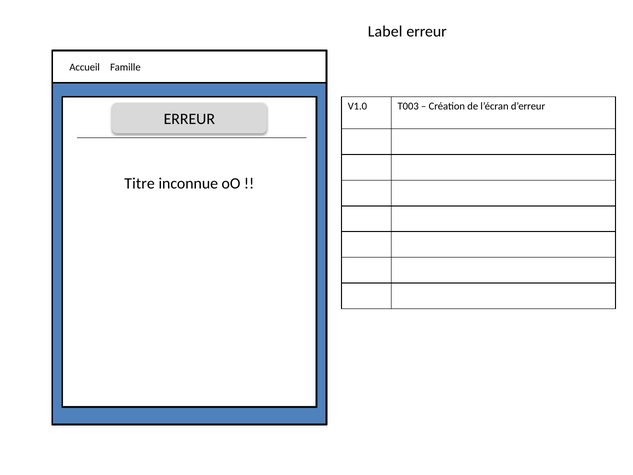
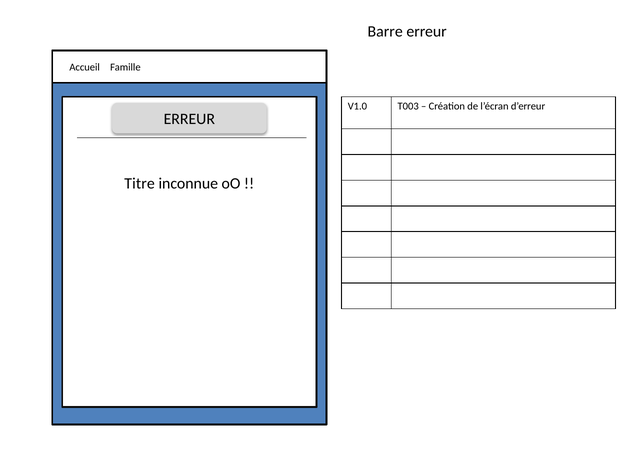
Label: Label -> Barre (385, 32)
